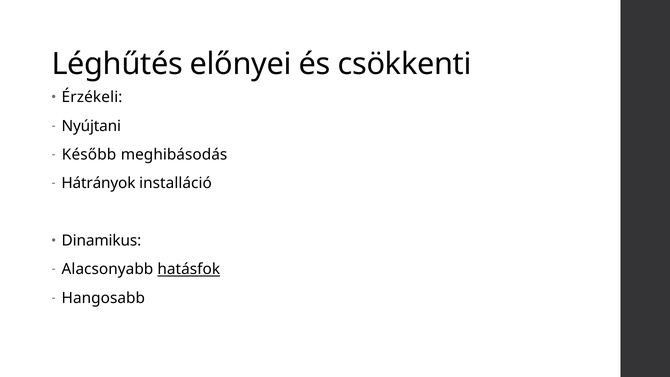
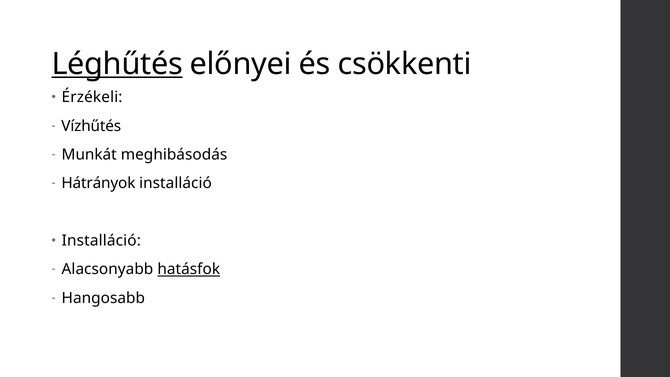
Léghűtés underline: none -> present (117, 64)
Nyújtani: Nyújtani -> Vízhűtés (91, 126)
Később: Később -> Munkát (89, 155)
Dinamikus: Dinamikus -> Installáció (101, 241)
